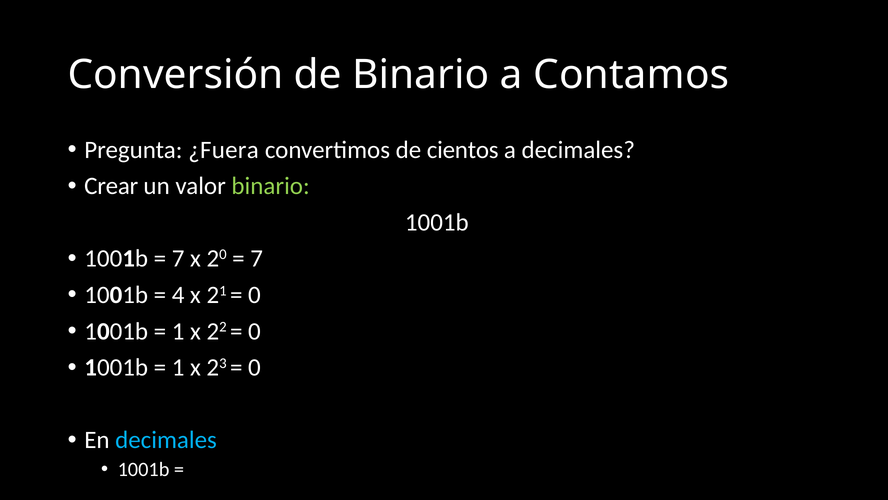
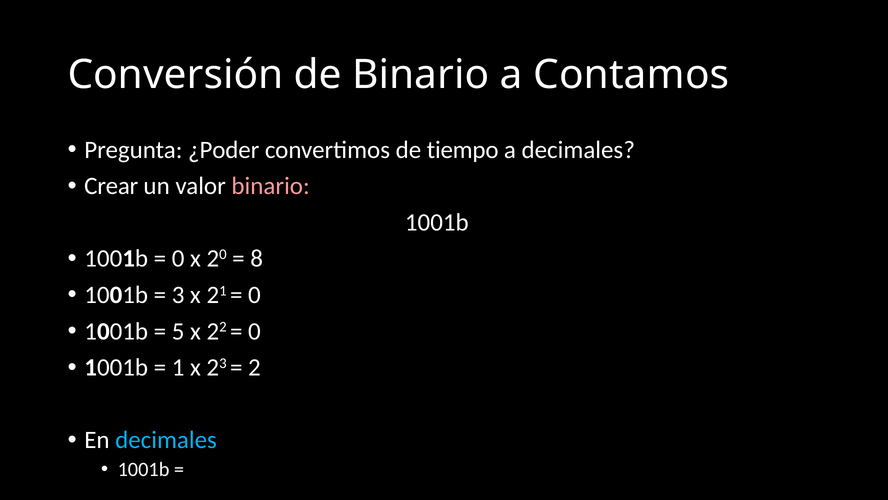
¿Fuera: ¿Fuera -> ¿Poder (224, 150)
cientos: cientos -> tiempo (463, 150)
binario colour: light green -> pink (271, 186)
7: 7 -> 0 (178, 258)
7: 7 -> 8 (257, 258)
4: 4 -> 3 (178, 295)
1: 1 -> 5 (178, 331)
0: 0 -> 2 (254, 367)
